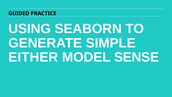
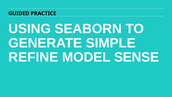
EITHER: EITHER -> REFINE (33, 57)
